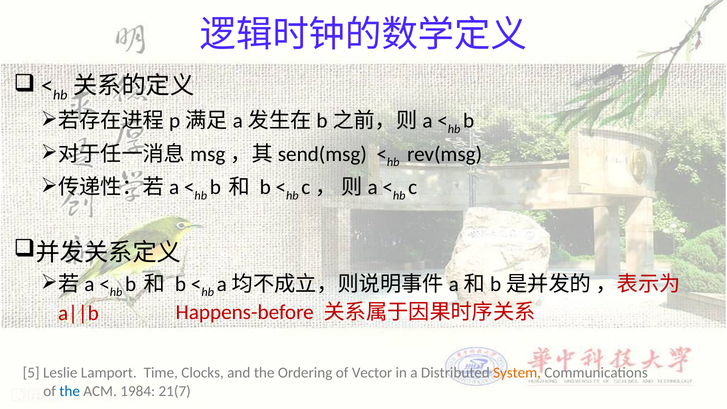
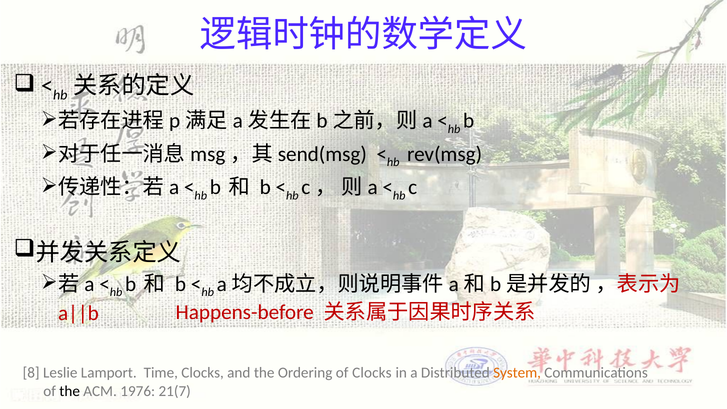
5: 5 -> 8 (31, 373)
of Vector: Vector -> Clocks (372, 373)
the colour: blue -> black (70, 391)
1984: 1984 -> 1976 (138, 391)
